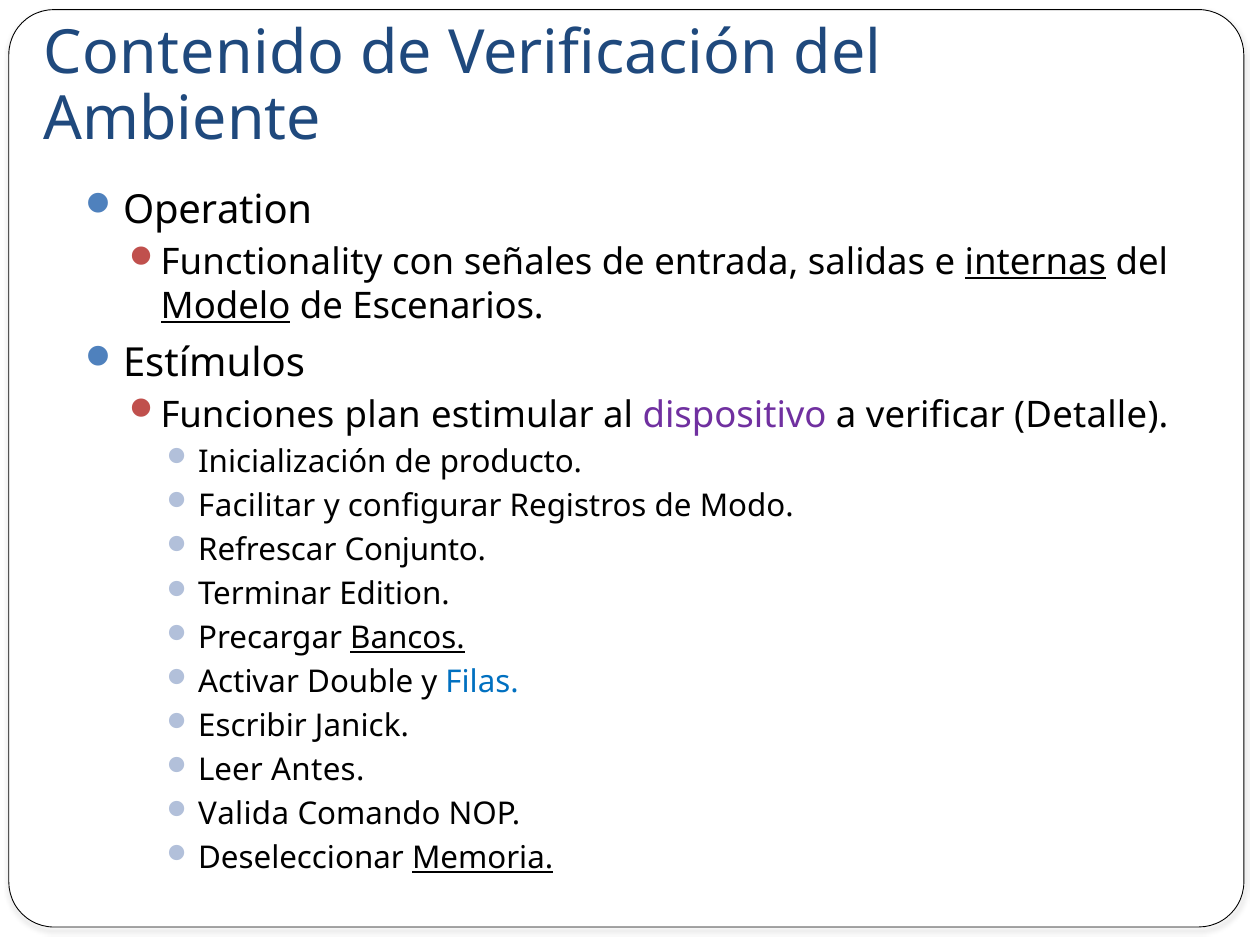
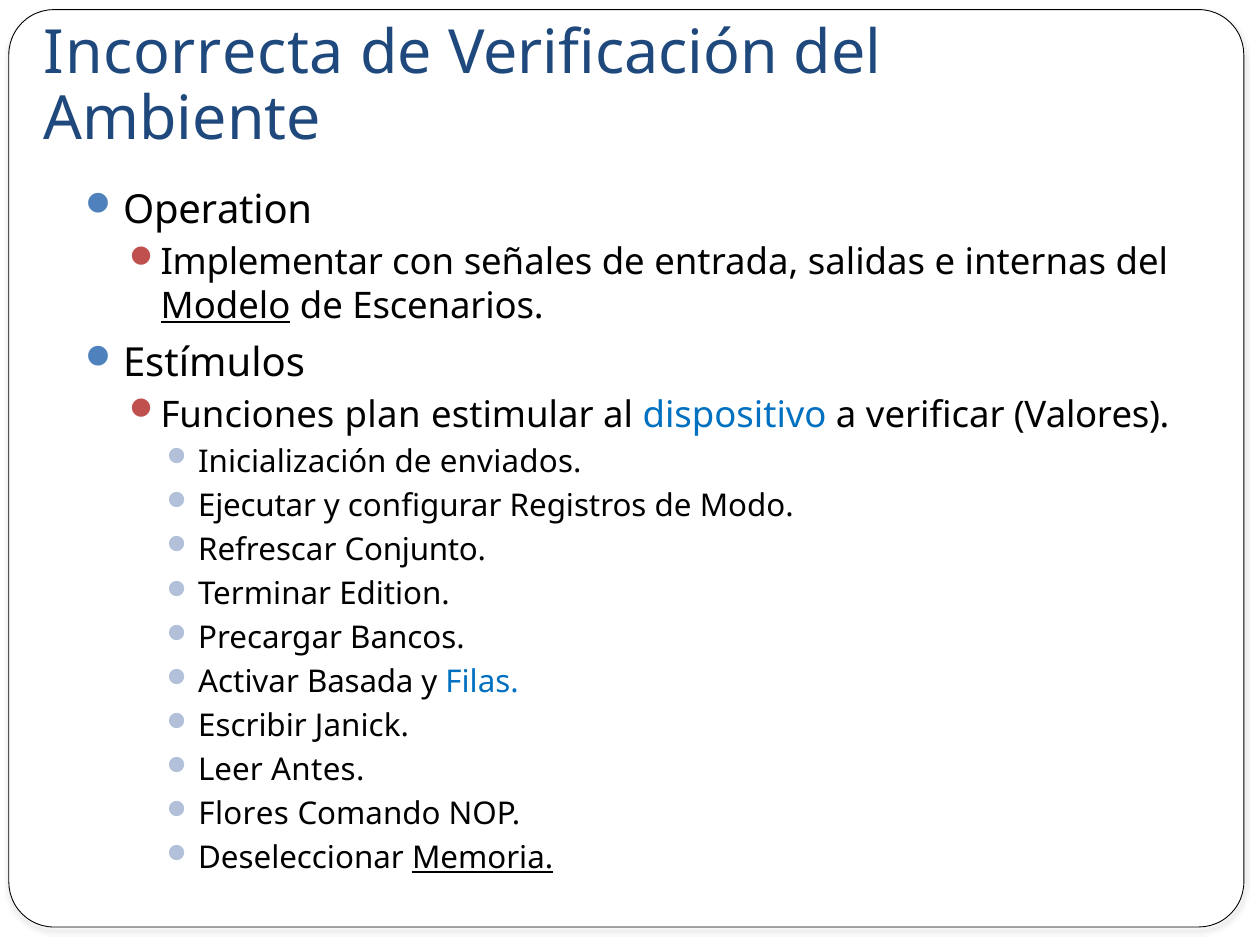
Contenido: Contenido -> Incorrecta (194, 53)
Functionality: Functionality -> Implementar (272, 263)
internas underline: present -> none (1035, 263)
dispositivo colour: purple -> blue (735, 415)
Detalle: Detalle -> Valores (1092, 415)
producto: producto -> enviados (511, 462)
Facilitar: Facilitar -> Ejecutar (257, 506)
Bancos underline: present -> none (407, 638)
Double: Double -> Basada (360, 682)
Valida: Valida -> Flores (244, 814)
